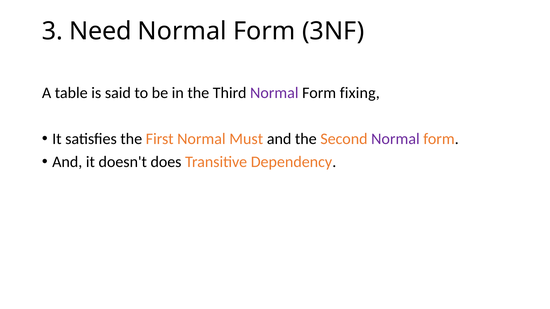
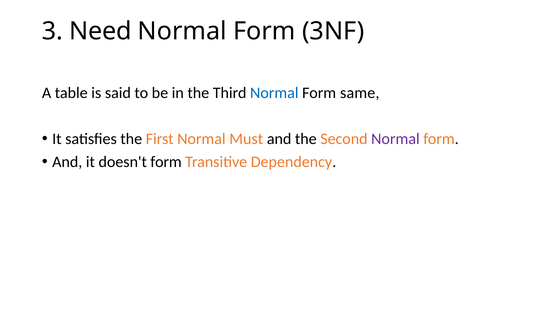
Normal colour: purple -> blue (274, 93)
fixing: fixing -> same (360, 93)
doesn't does: does -> form (166, 162)
